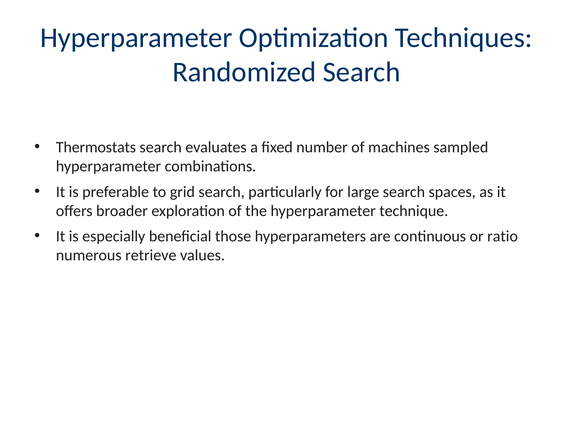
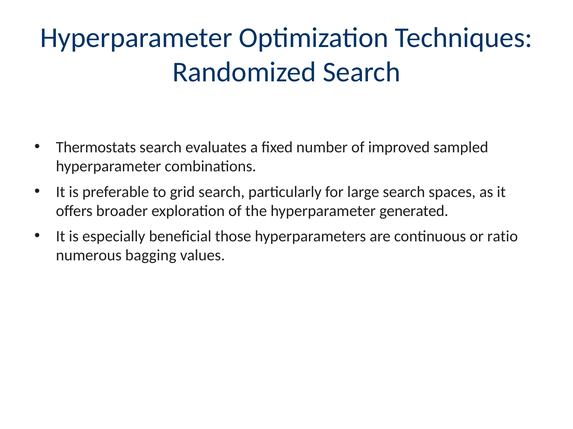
machines: machines -> improved (399, 148)
technique: technique -> generated (414, 211)
retrieve: retrieve -> bagging (151, 256)
